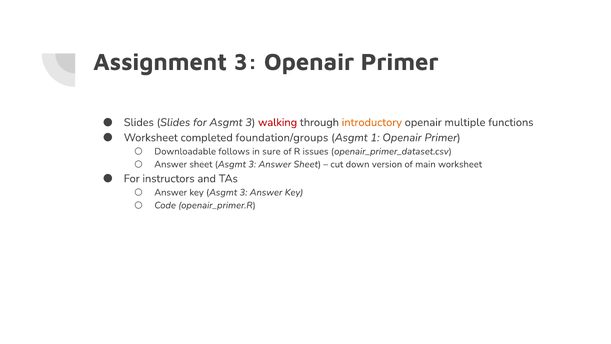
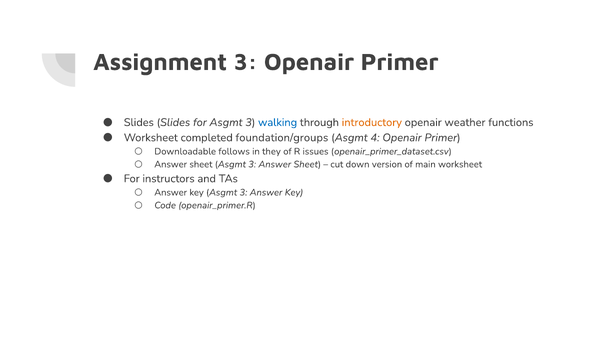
walking colour: red -> blue (278, 122)
multiple: multiple -> weather (465, 122)
1: 1 -> 4 (375, 137)
sure: sure -> they (271, 151)
